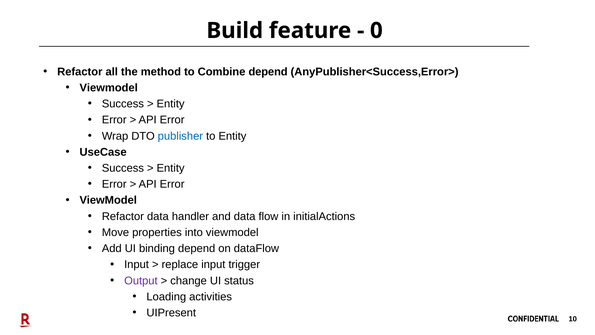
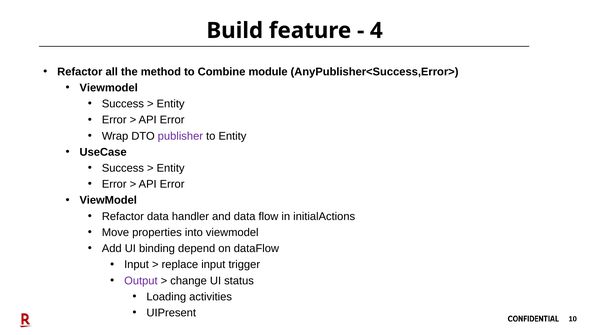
0: 0 -> 4 (376, 31)
Combine depend: depend -> module (268, 72)
publisher colour: blue -> purple (180, 136)
